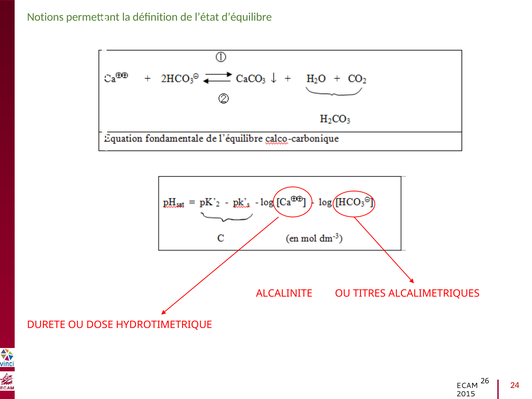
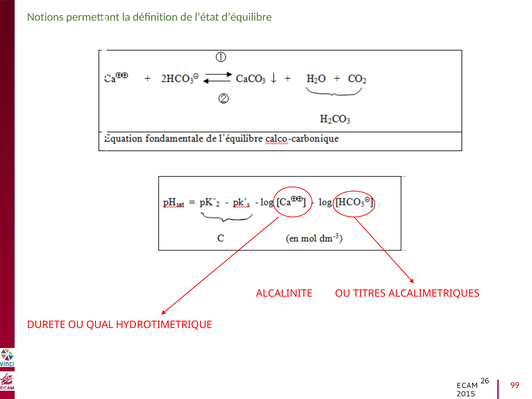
DOSE: DOSE -> QUAL (100, 325)
24: 24 -> 99 (515, 385)
